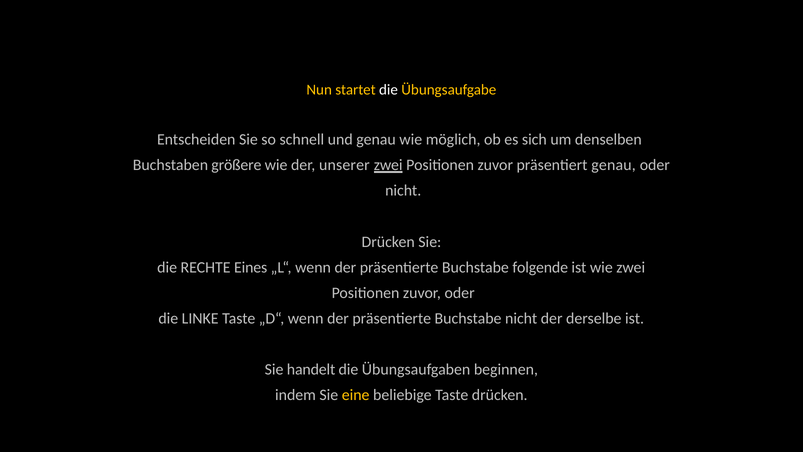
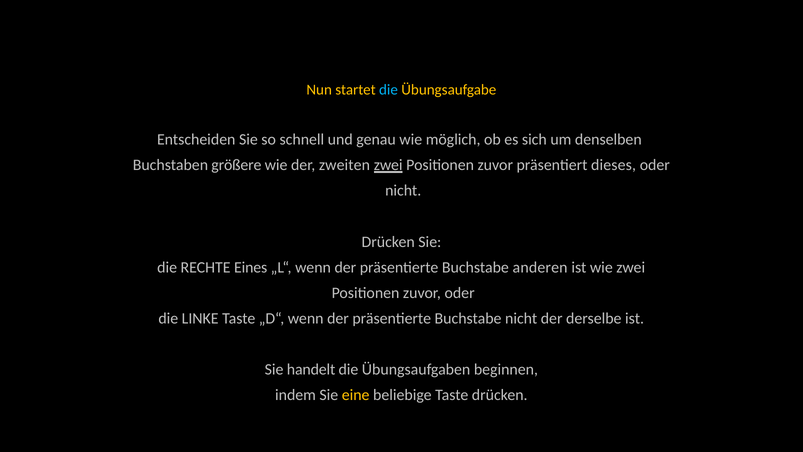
die colour: white -> light blue (388, 90)
unserer: unserer -> zweiten (344, 165)
präsentiert genau: genau -> dieses (614, 165)
folgende: folgende -> anderen (540, 267)
